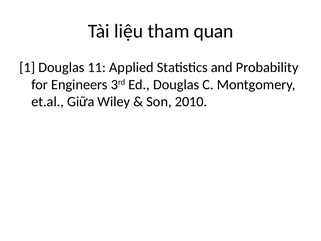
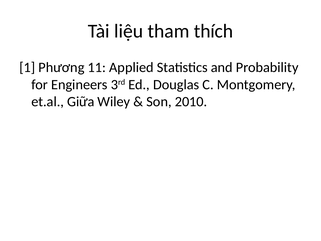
quan: quan -> thích (214, 31)
1 Douglas: Douglas -> Phương (61, 67)
